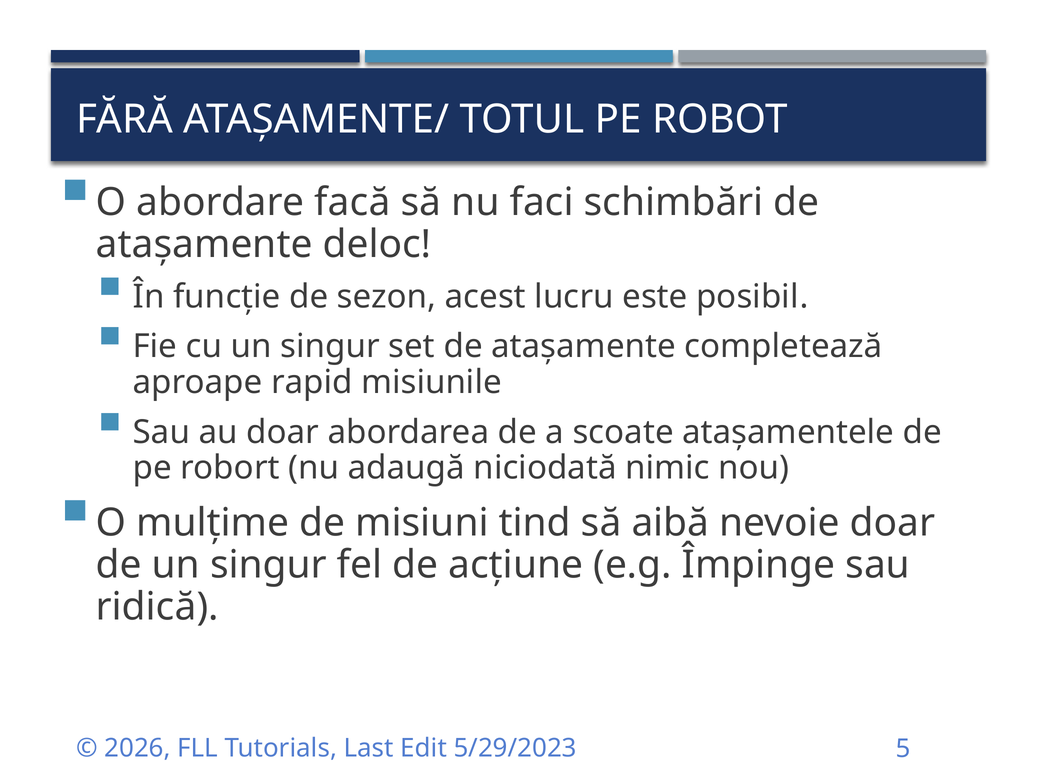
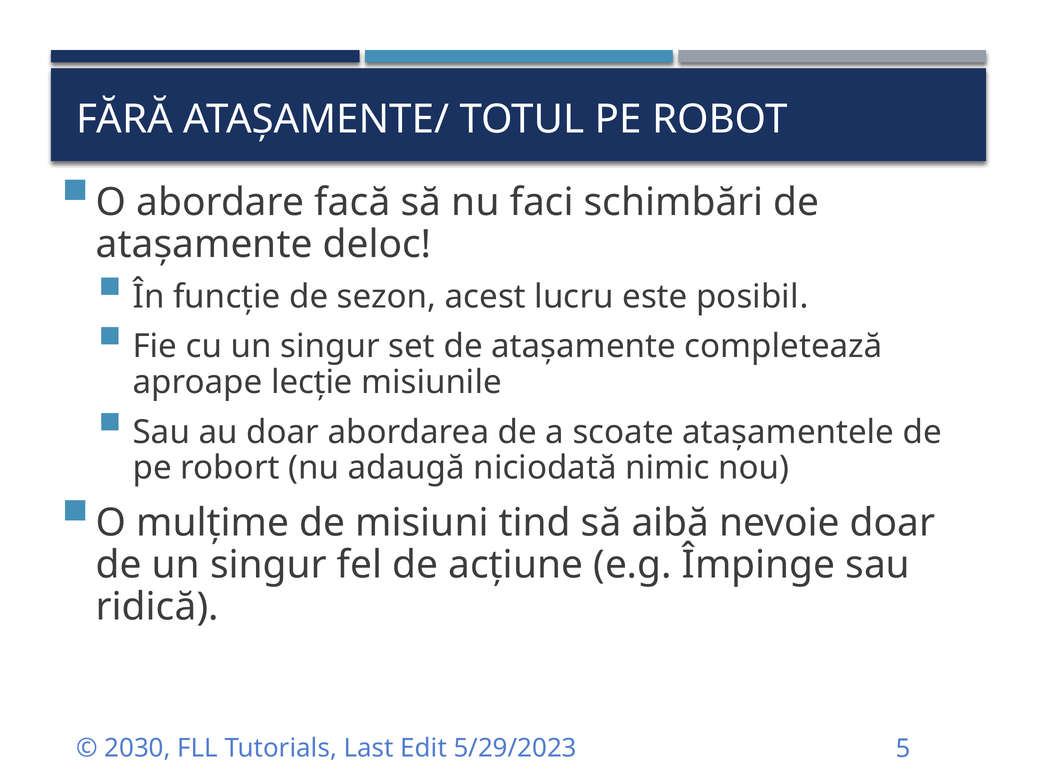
rapid: rapid -> lecție (312, 382)
2026: 2026 -> 2030 (138, 748)
